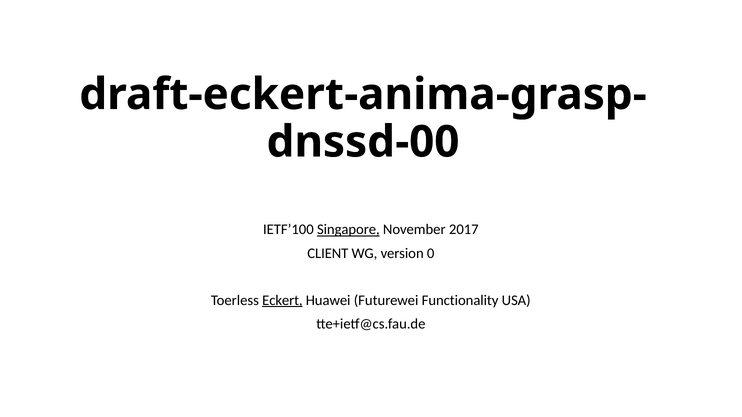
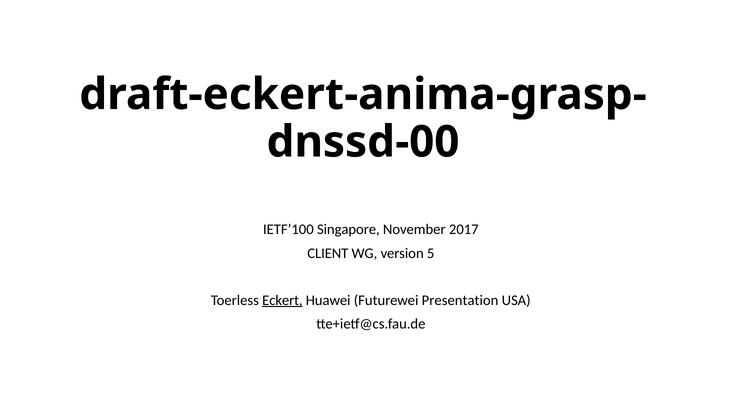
Singapore underline: present -> none (348, 230)
0: 0 -> 5 (431, 253)
Functionality: Functionality -> Presentation (460, 301)
